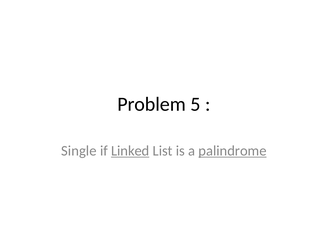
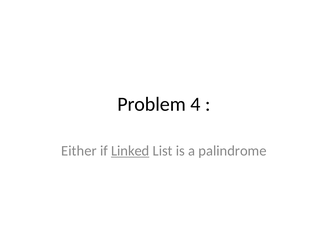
5: 5 -> 4 (196, 104)
Single: Single -> Either (79, 151)
palindrome underline: present -> none (233, 151)
